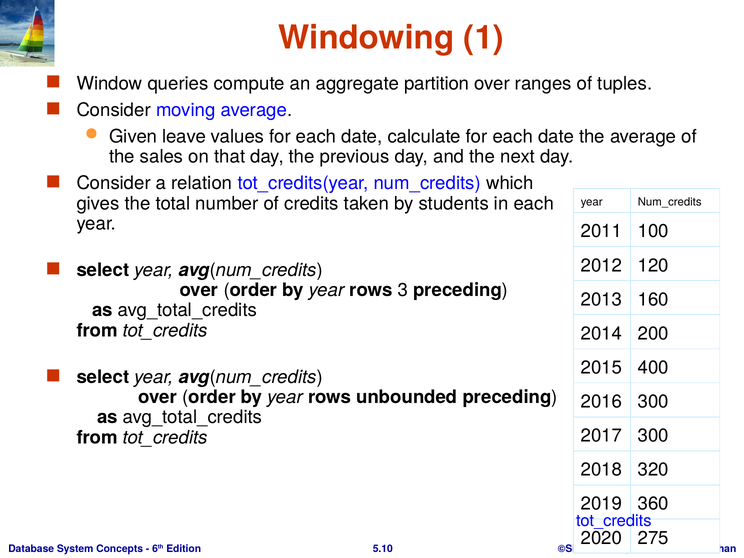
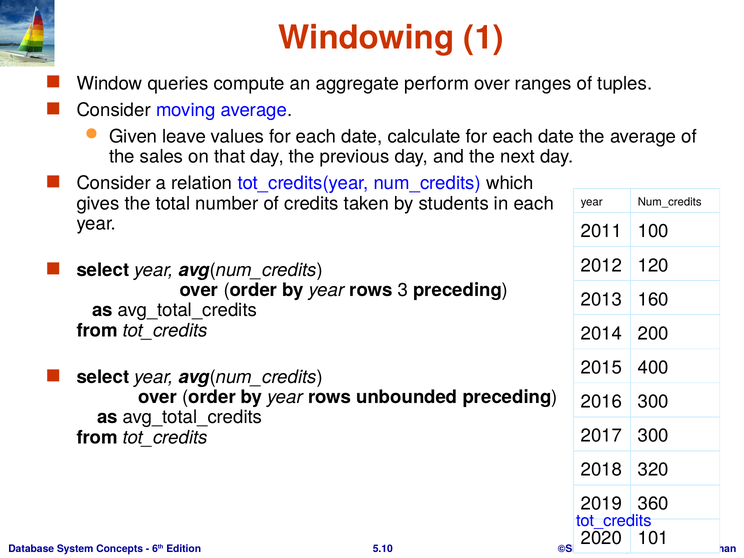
partition: partition -> perform (437, 83)
275: 275 -> 101 (653, 538)
